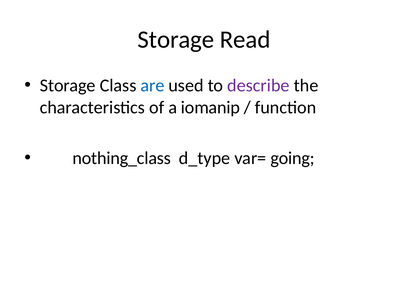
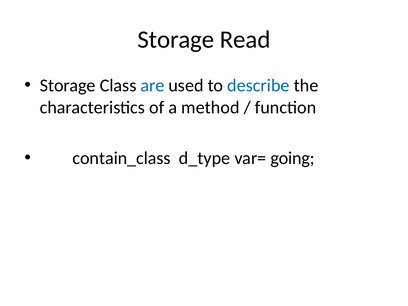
describe colour: purple -> blue (258, 86)
iomanip: iomanip -> method (210, 107)
nothing_class: nothing_class -> contain_class (122, 158)
